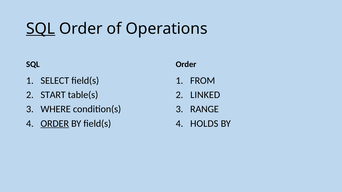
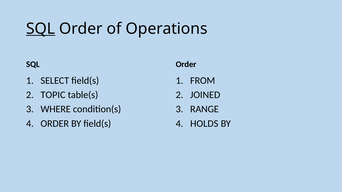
START: START -> TOPIC (53, 95)
LINKED: LINKED -> JOINED (205, 95)
ORDER underline: present -> none (55, 124)
